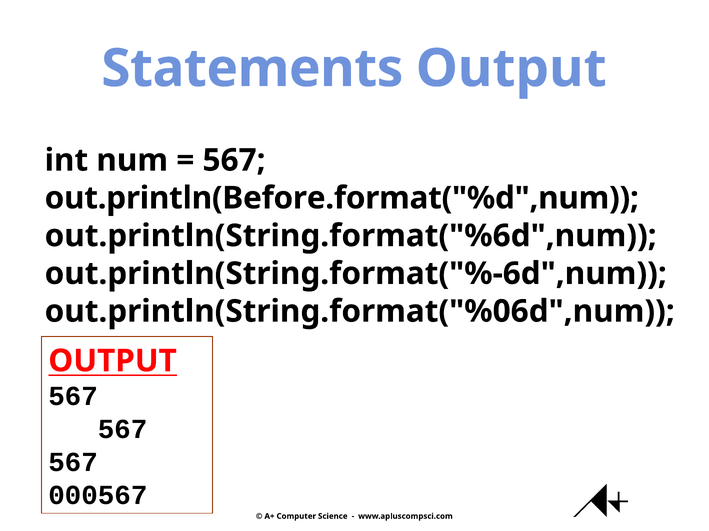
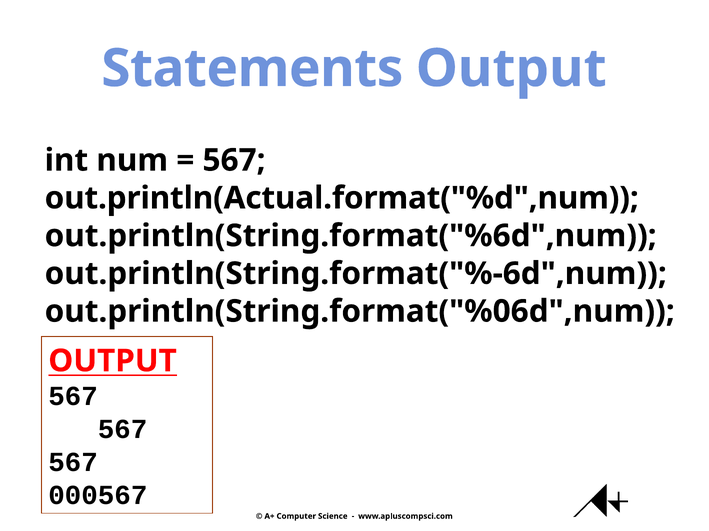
out.println(Before.format("%d",num: out.println(Before.format("%d",num -> out.println(Actual.format("%d",num (342, 198)
